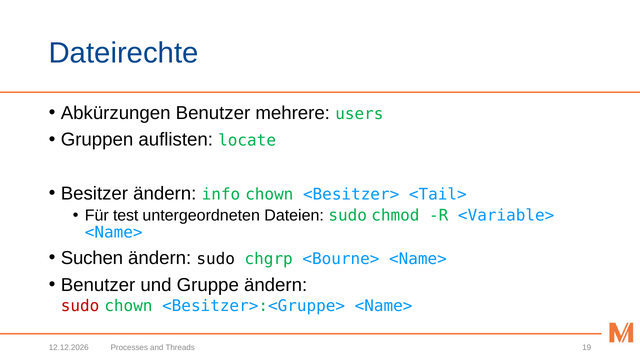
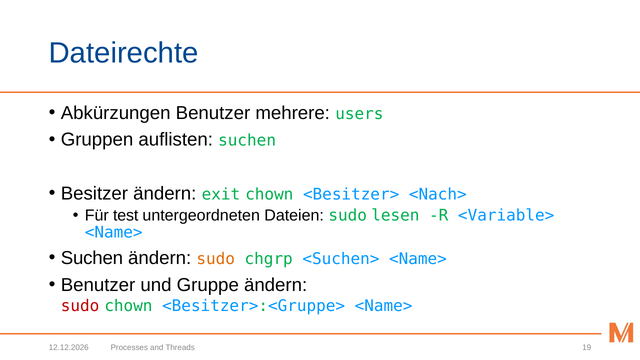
auflisten locate: locate -> suchen (247, 141)
info: info -> exit (221, 194)
<Tail>: <Tail> -> <Nach> (438, 194)
chmod: chmod -> lesen (395, 215)
sudo colour: black -> orange (216, 259)
<Bourne>: <Bourne> -> <Suchen> (341, 259)
